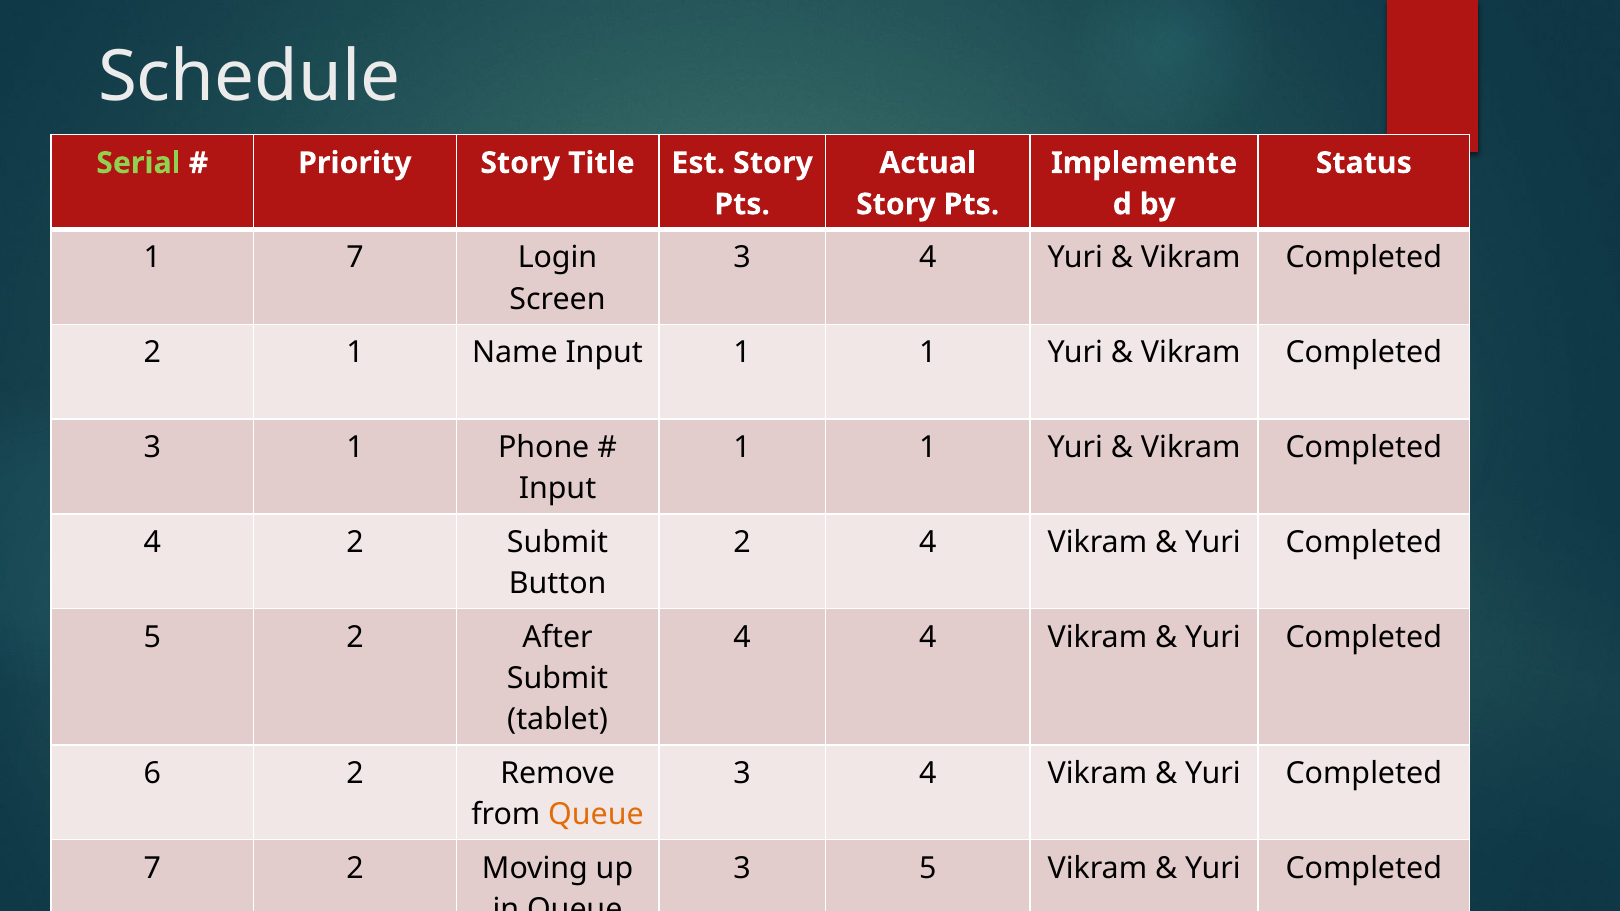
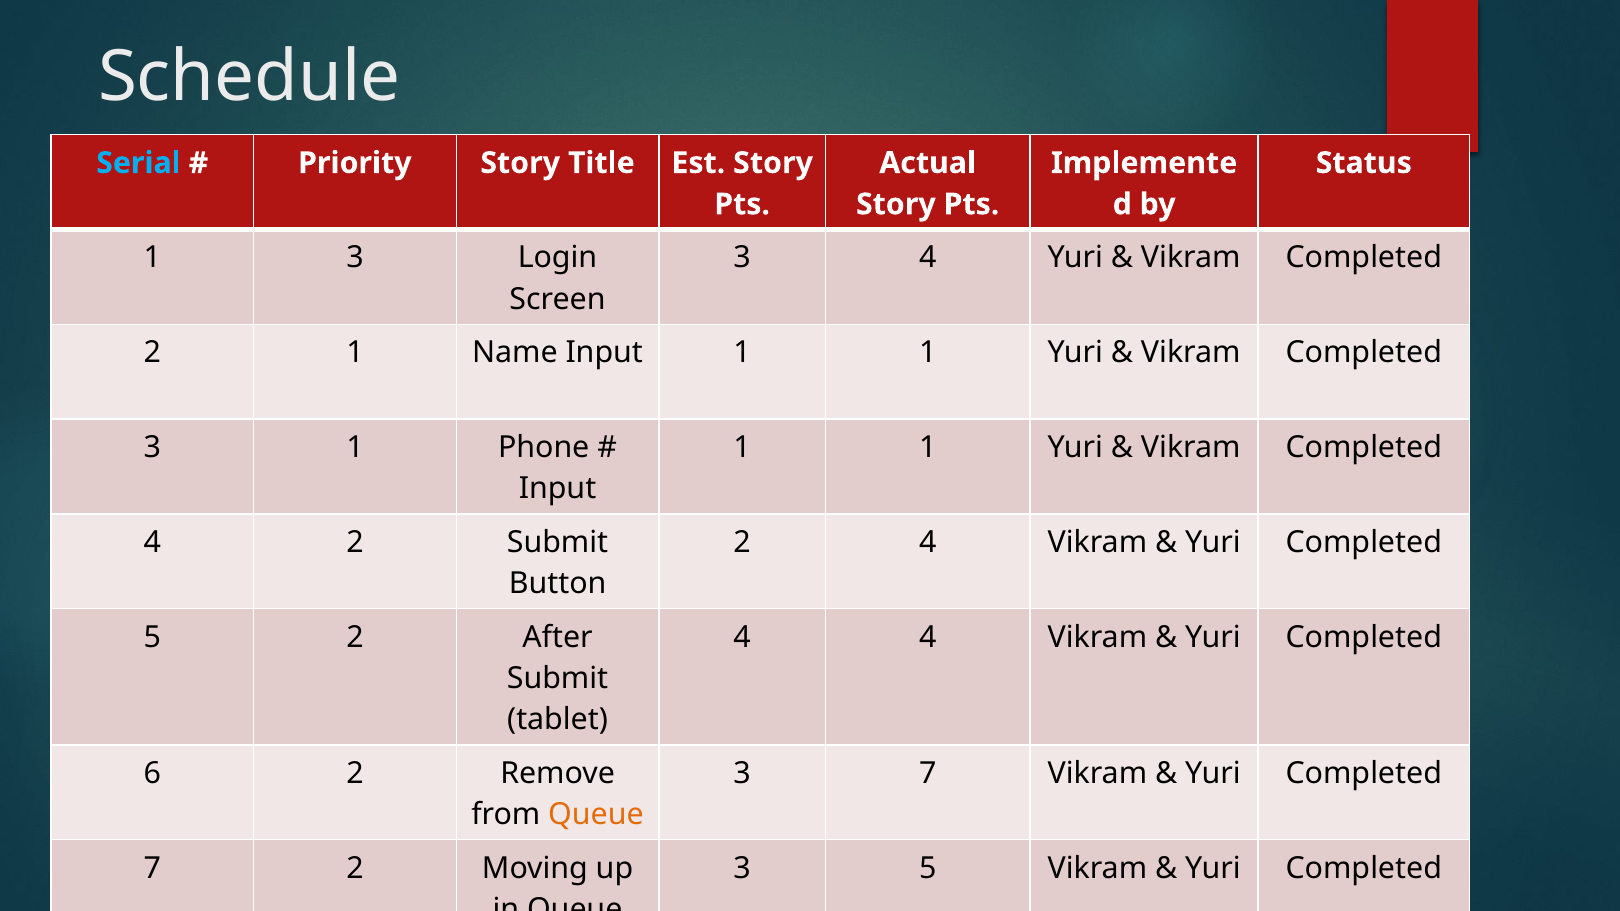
Serial colour: light green -> light blue (138, 163)
1 7: 7 -> 3 (355, 258)
4: 4 -> 7 (928, 774)
